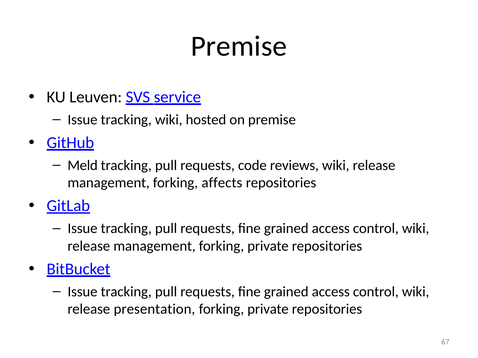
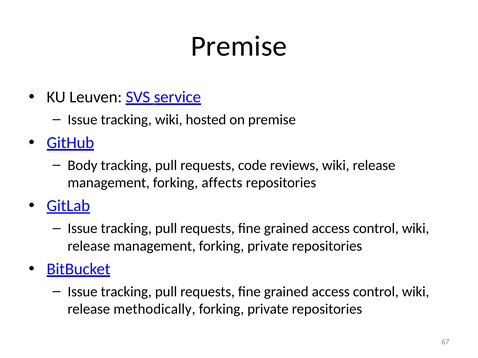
Meld: Meld -> Body (82, 166)
presentation: presentation -> methodically (154, 310)
